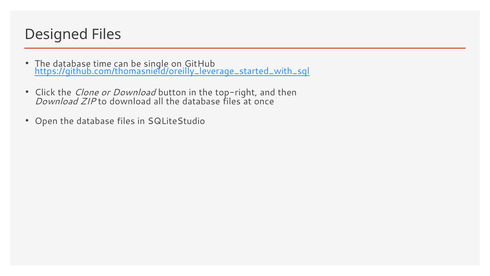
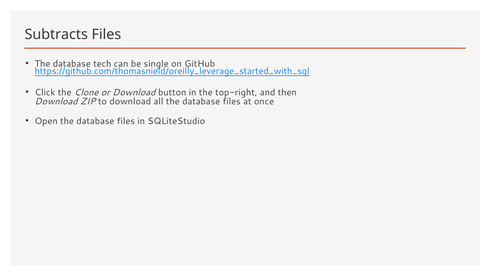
Designed: Designed -> Subtracts (56, 34)
time: time -> tech (102, 64)
